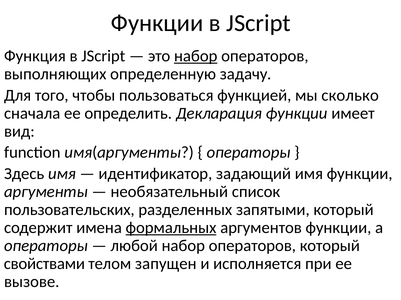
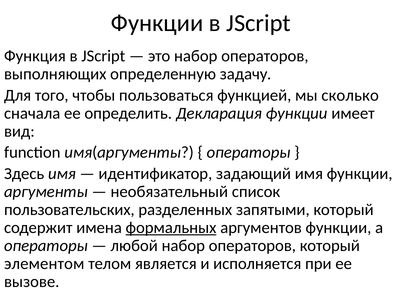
набор underline: present -> none (196, 56)
свойствами: свойствами -> элементом (44, 264)
запущен: запущен -> является (166, 264)
